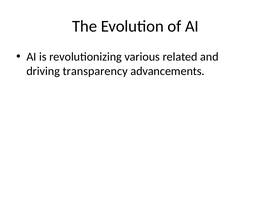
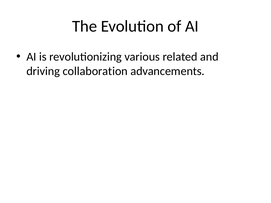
transparency: transparency -> collaboration (95, 71)
